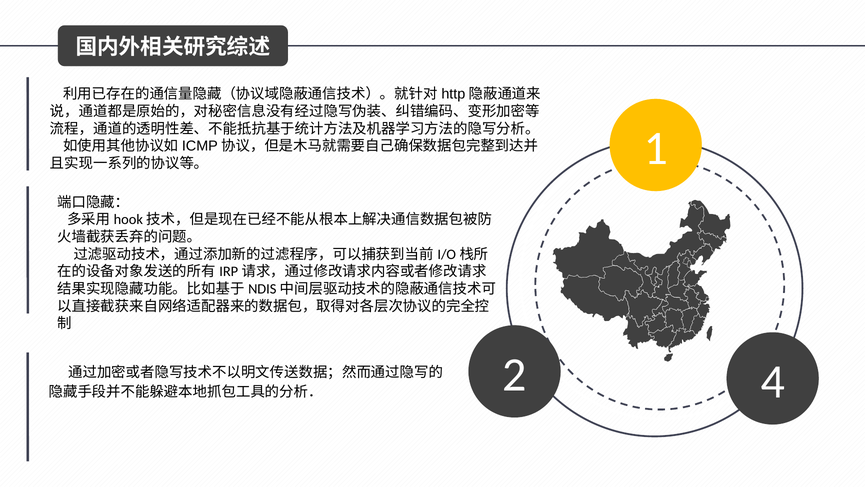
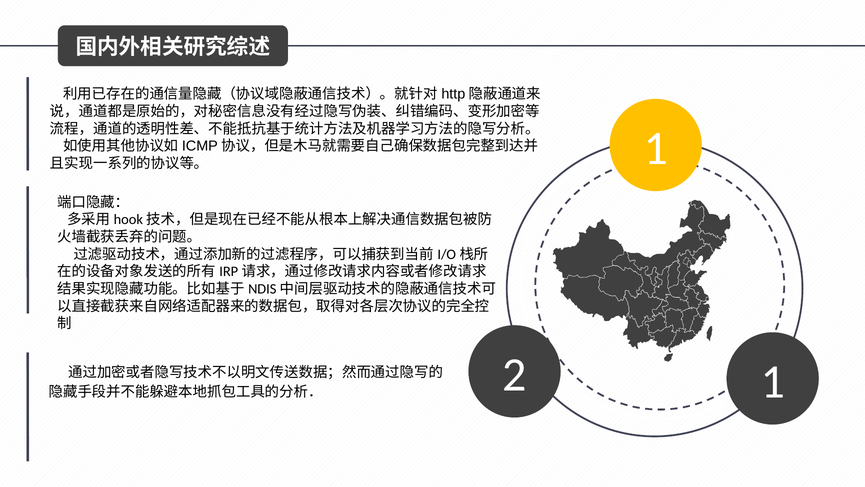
2 4: 4 -> 1 (773, 381)
